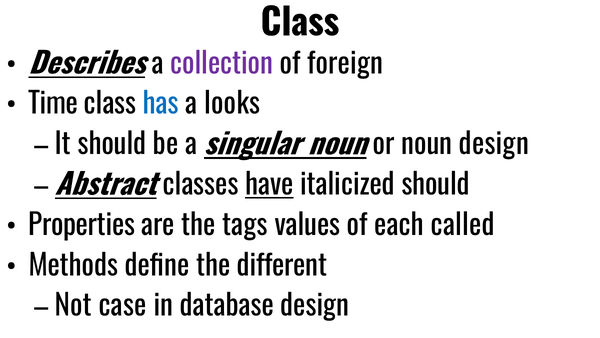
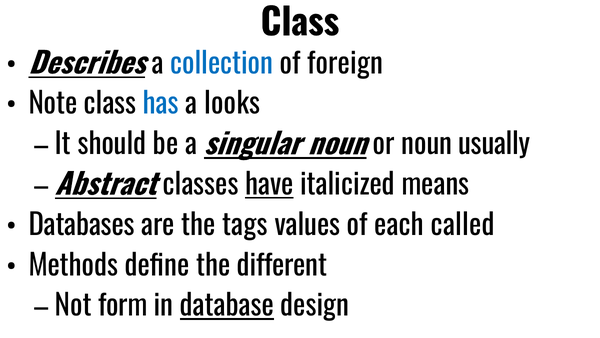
collection colour: purple -> blue (222, 64)
Time: Time -> Note (53, 104)
noun design: design -> usually (494, 144)
italicized should: should -> means (435, 185)
Properties: Properties -> Databases (82, 225)
case: case -> form (123, 306)
database underline: none -> present (227, 306)
